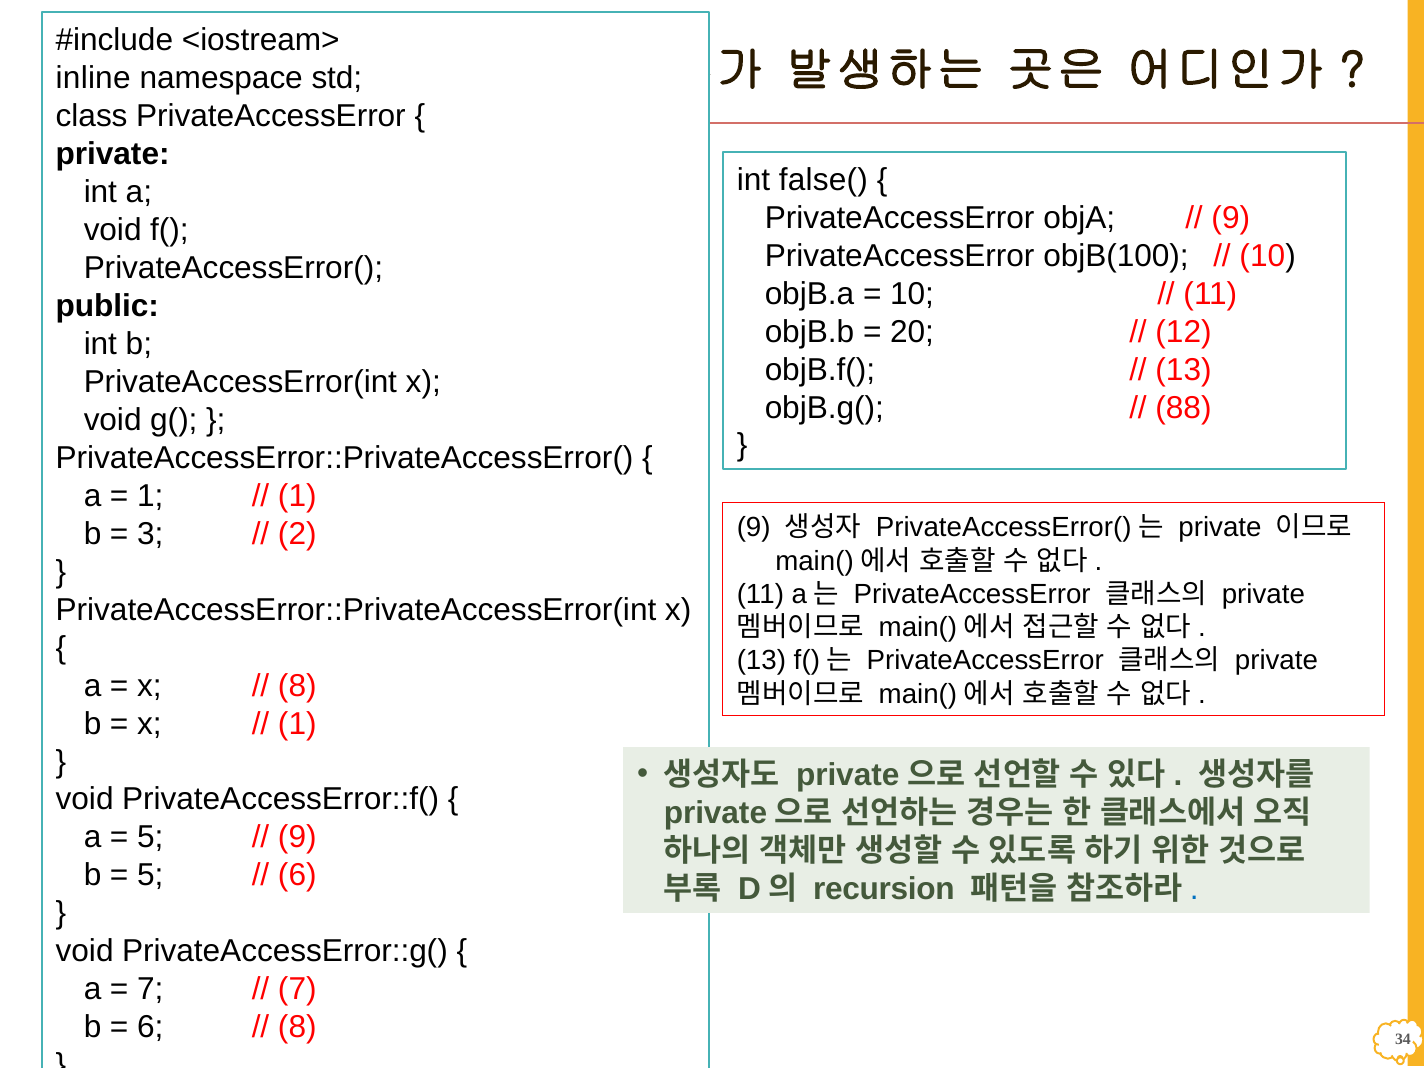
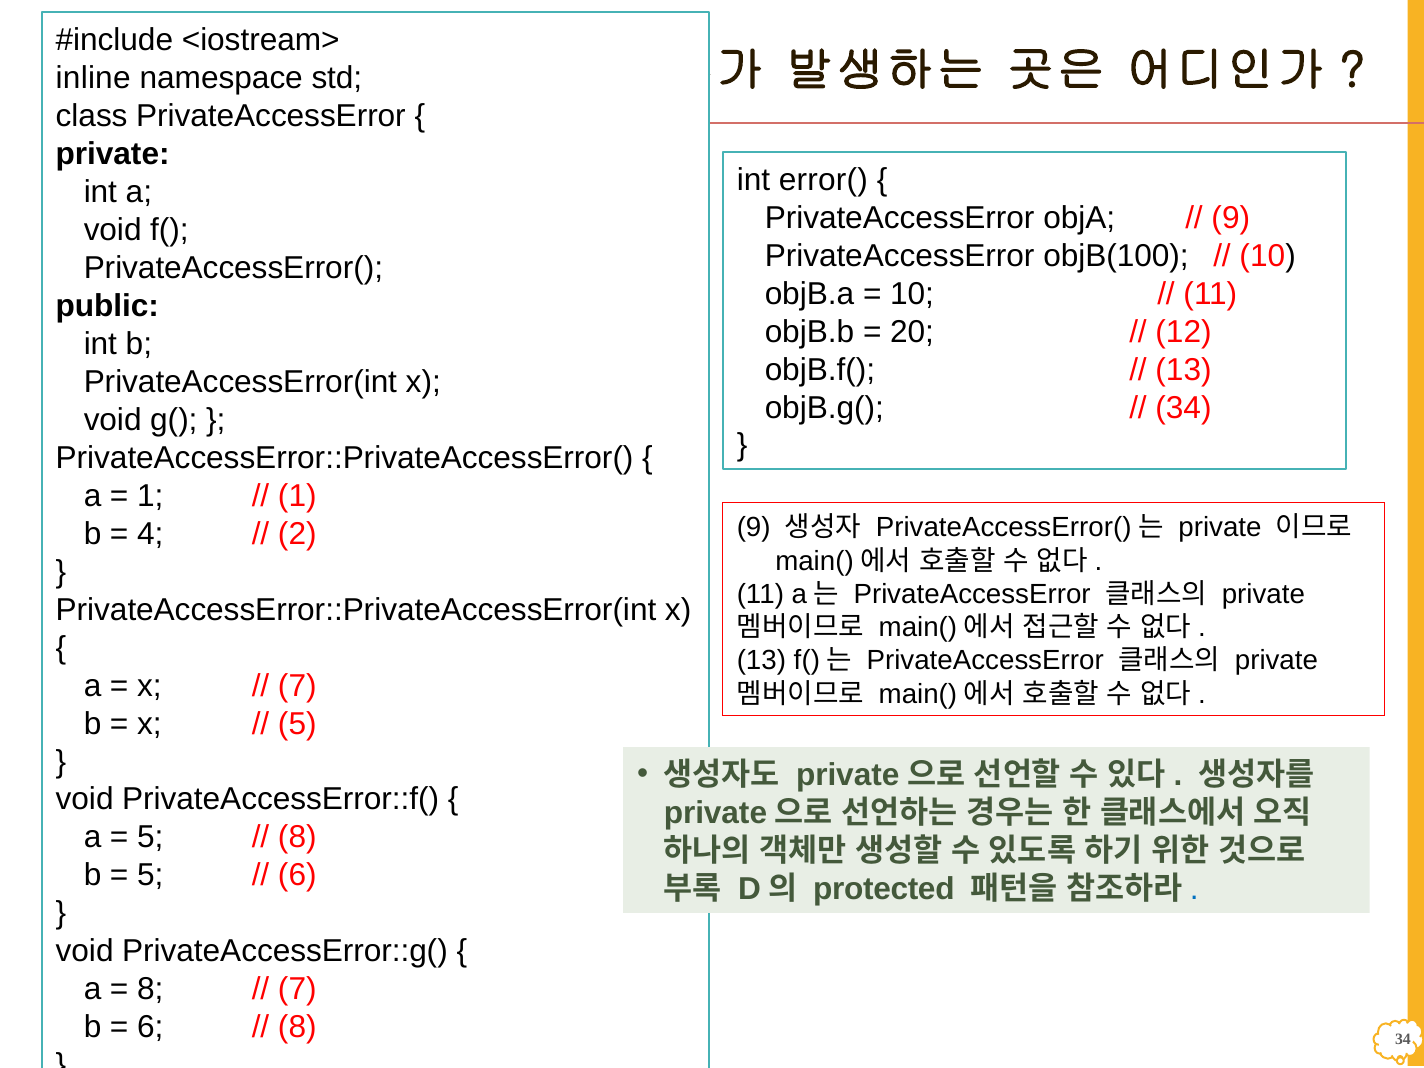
false(: false( -> error( (823, 180)
88: 88 -> 34 (1183, 408)
3: 3 -> 4 (150, 534)
8: 8 -> 7 (297, 686)
1: 1 -> 5 (297, 724)
9: 9 -> 8 (297, 838)
recursion: recursion -> protected (884, 889)
7: 7 -> 8 (150, 989)
